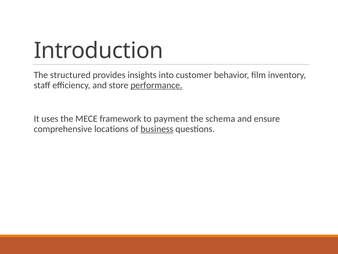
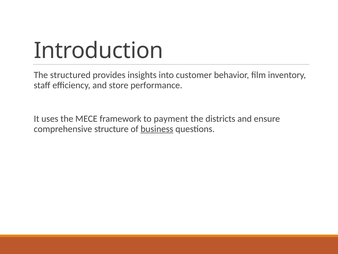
performance underline: present -> none (156, 85)
schema: schema -> districts (220, 118)
locations: locations -> structure (111, 129)
